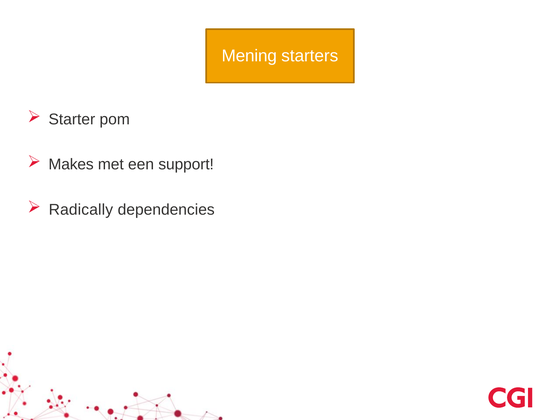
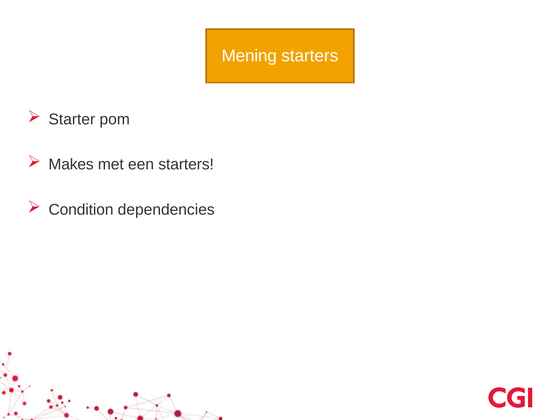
een support: support -> starters (186, 165)
Radically: Radically -> Condition (81, 210)
